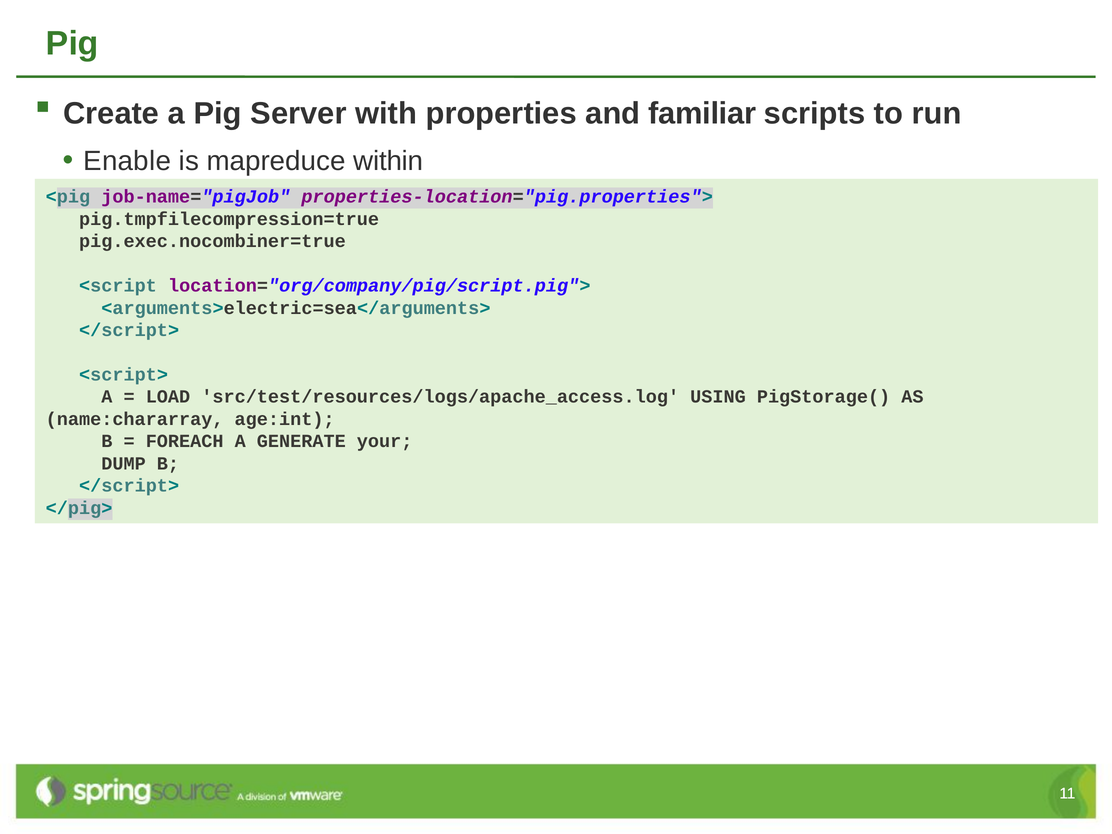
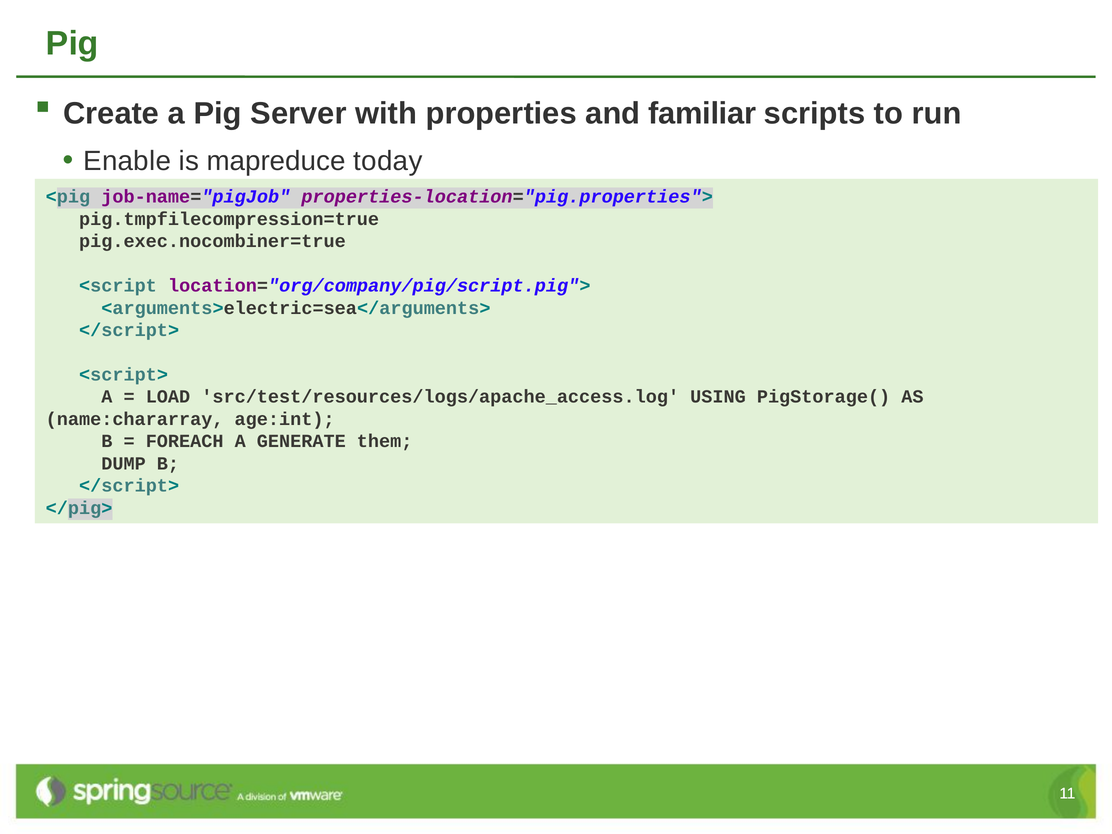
within: within -> today (388, 161)
your: your -> them (385, 441)
